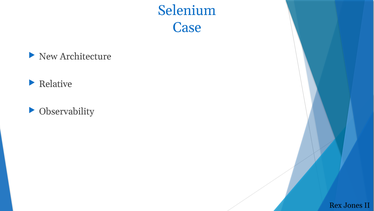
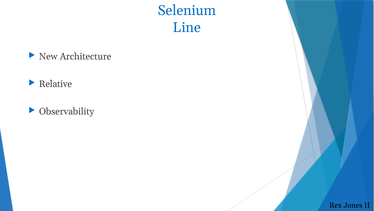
Case: Case -> Line (187, 27)
